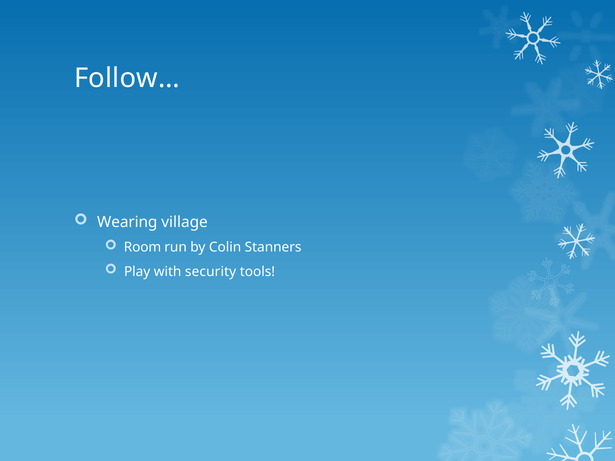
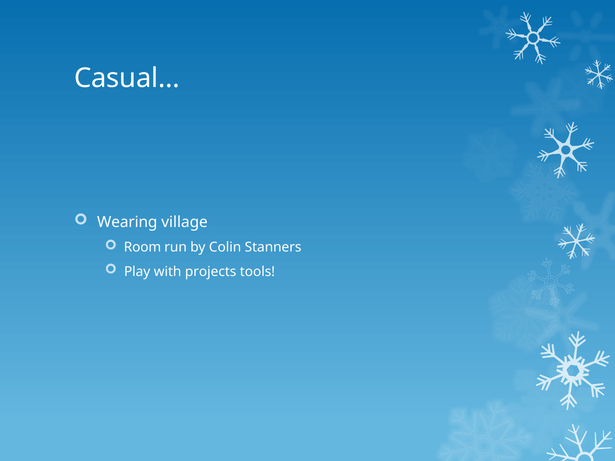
Follow…: Follow… -> Casual… (127, 78)
security: security -> projects (211, 272)
